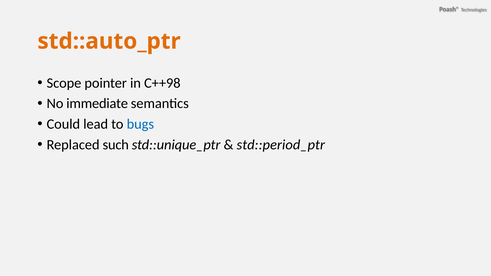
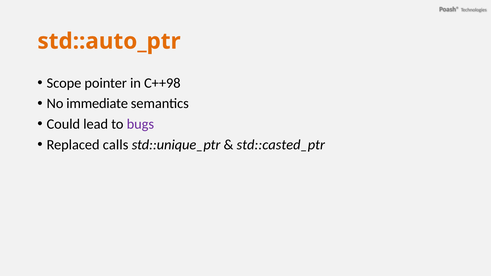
bugs colour: blue -> purple (140, 124)
such: such -> calls (116, 145)
std::period_ptr: std::period_ptr -> std::casted_ptr (281, 145)
